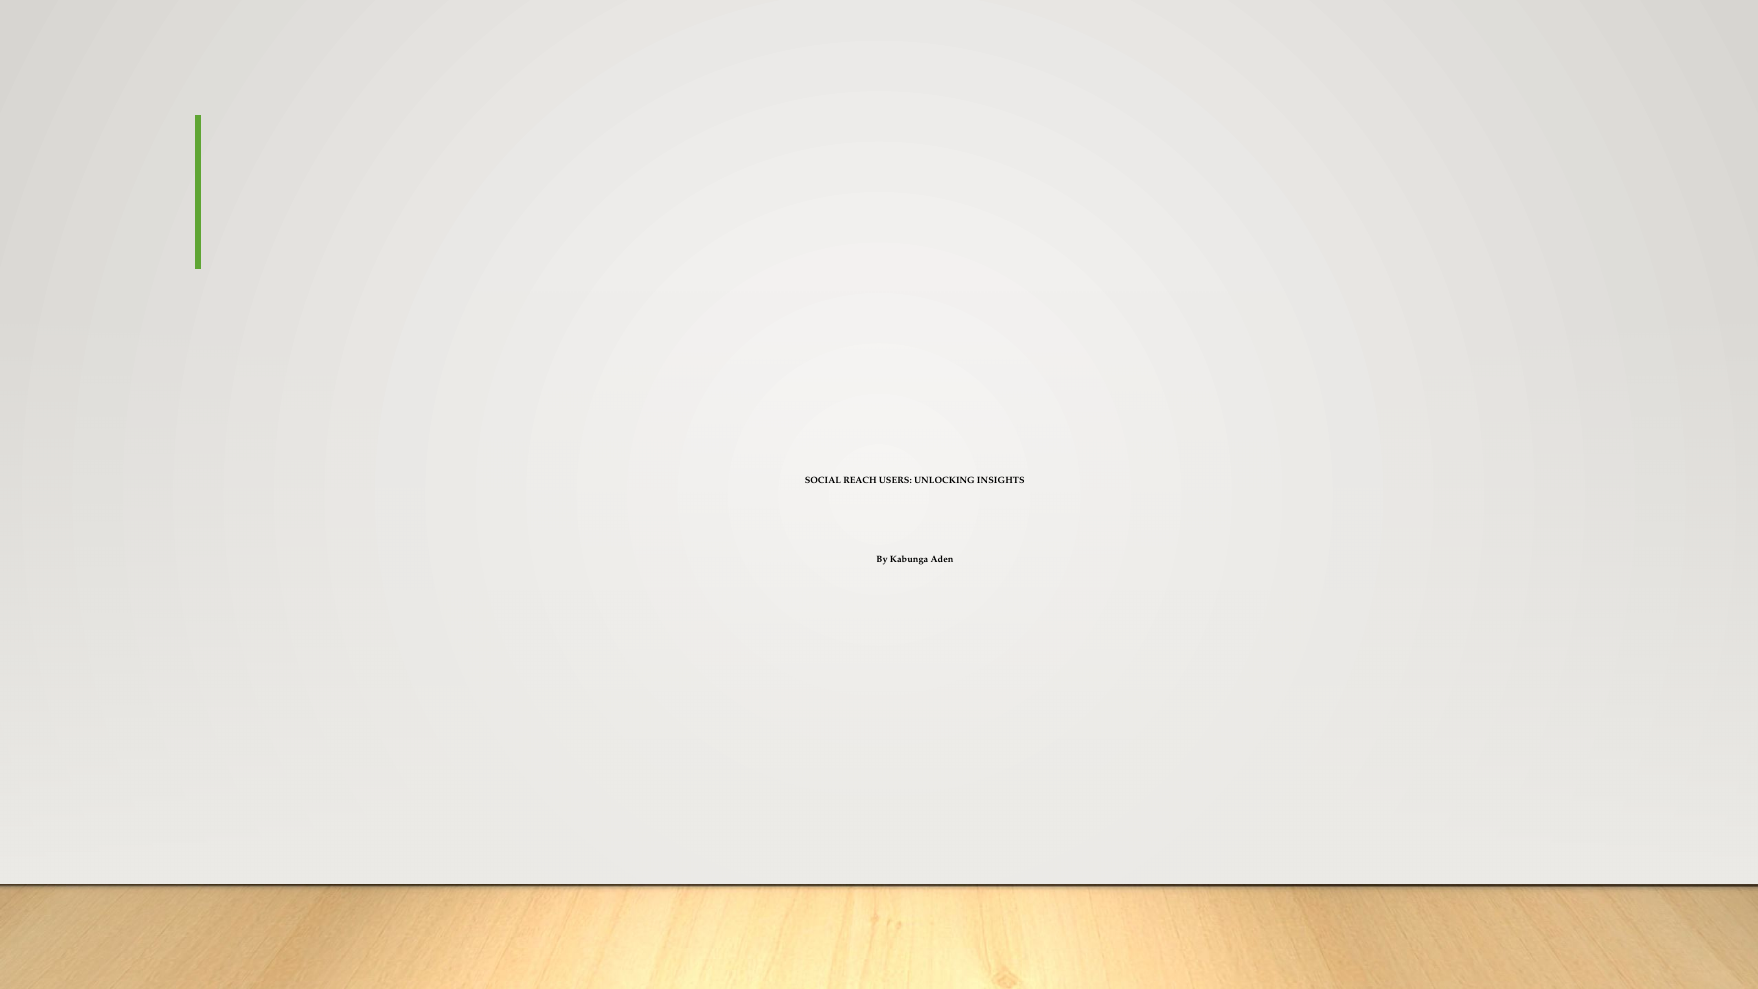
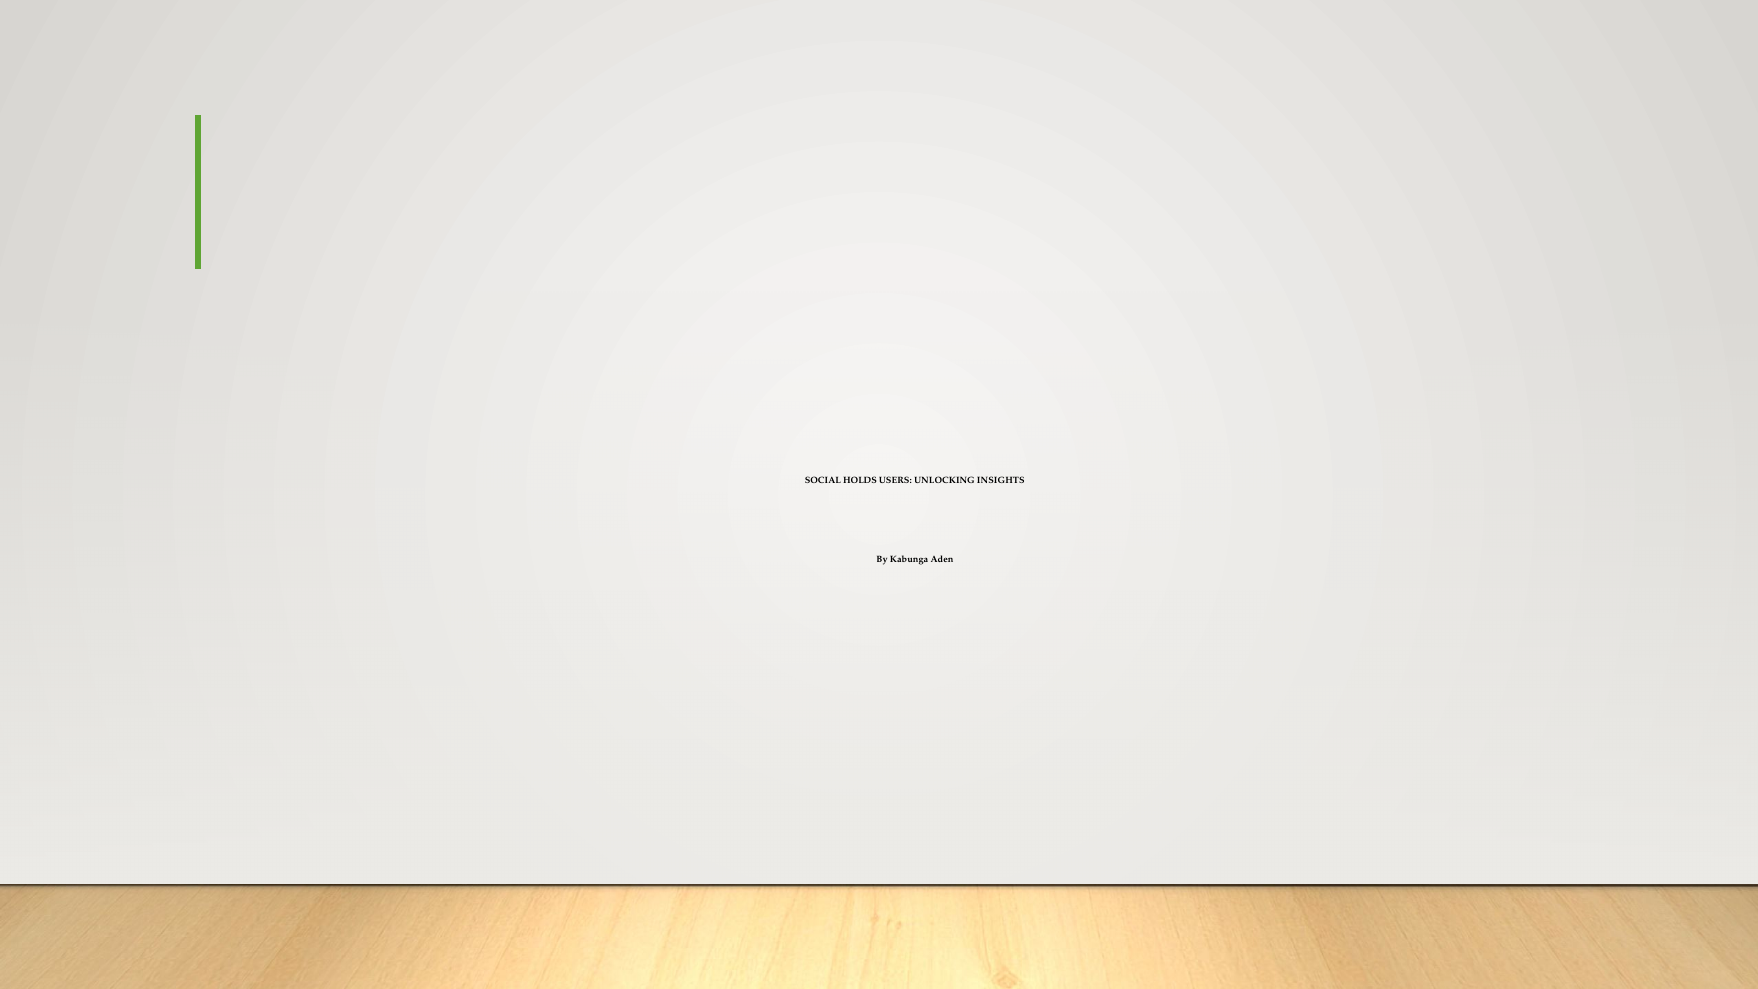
REACH: REACH -> HOLDS (860, 480)
